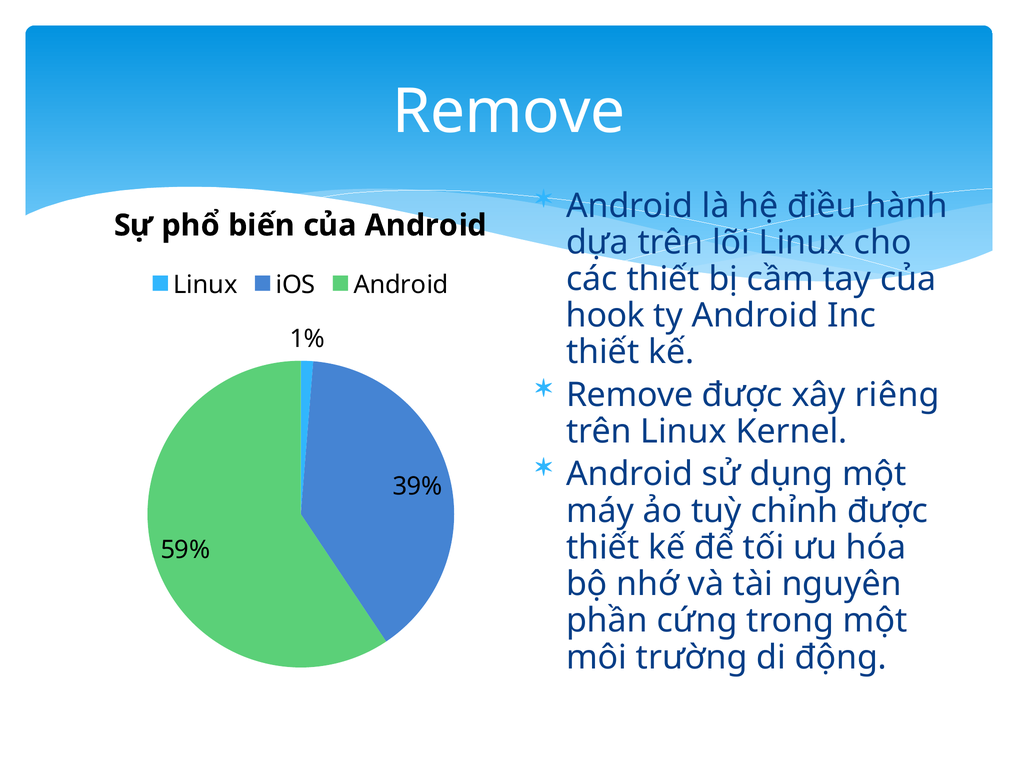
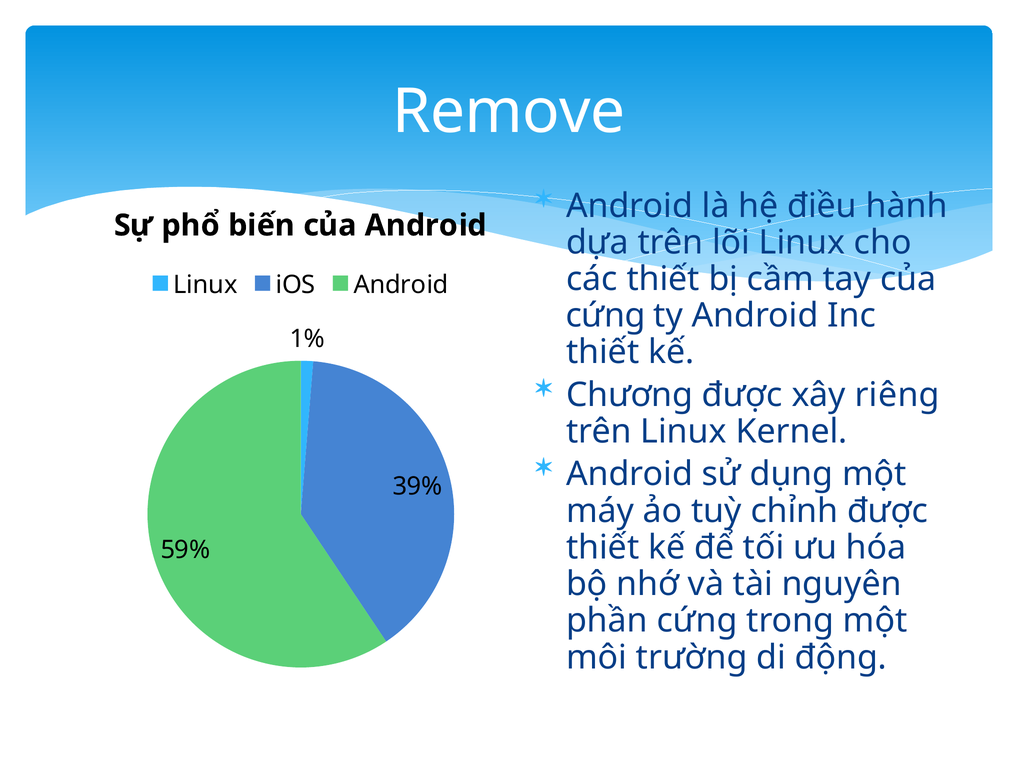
hook: hook -> cứng (606, 316)
Remove: Remove -> Chương (630, 395)
